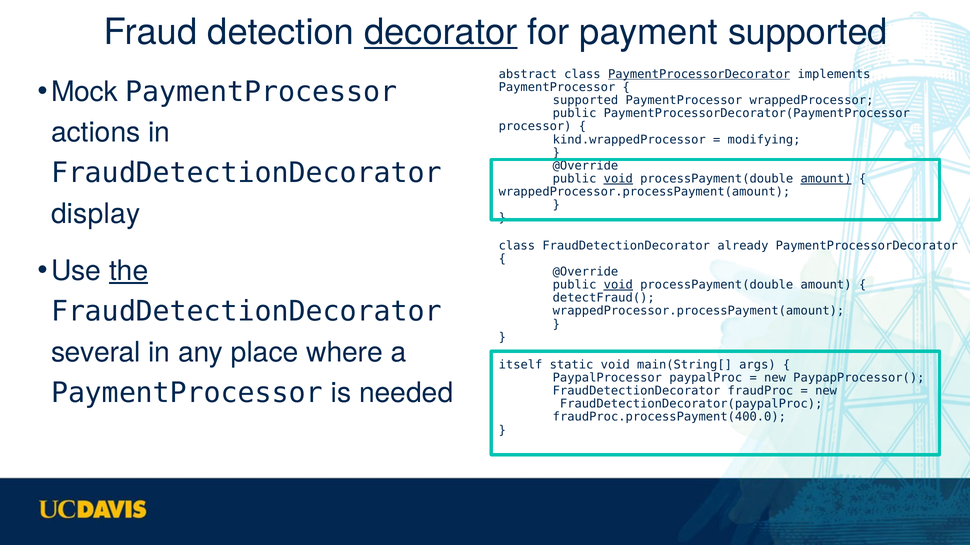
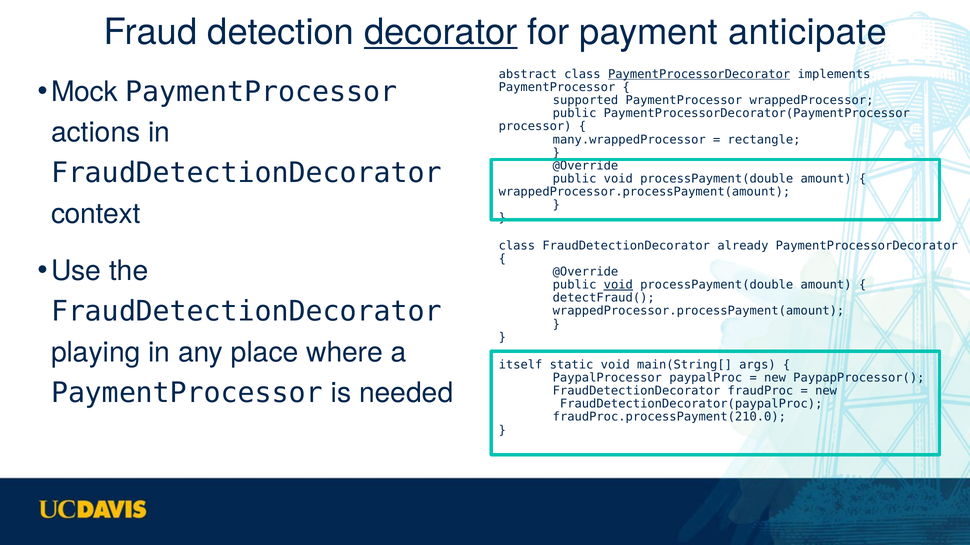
payment supported: supported -> anticipate (808, 32)
kind.wrappedProcessor: kind.wrappedProcessor -> many.wrappedProcessor (629, 140)
modifying: modifying -> rectangle (764, 140)
void underline: present -> none (618, 179)
amount underline: present -> none (826, 179)
display: display -> context (96, 214)
the underline: present -> none (129, 271)
several: several -> playing (96, 353)
fraudProc.processPayment(400.0: fraudProc.processPayment(400.0 -> fraudProc.processPayment(210.0 (669, 417)
